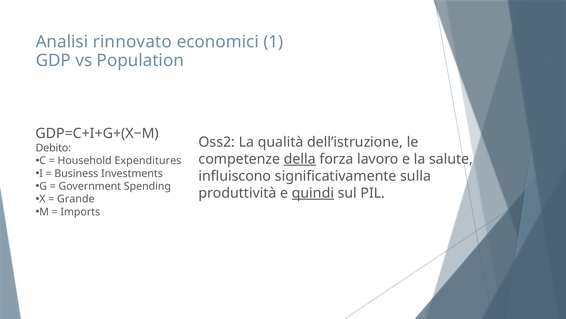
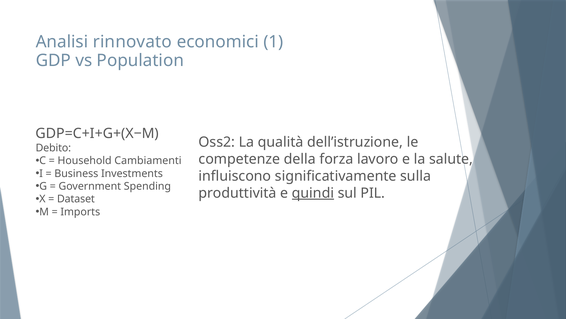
della underline: present -> none (300, 159)
Expenditures: Expenditures -> Cambiamenti (148, 160)
Grande: Grande -> Dataset (76, 199)
